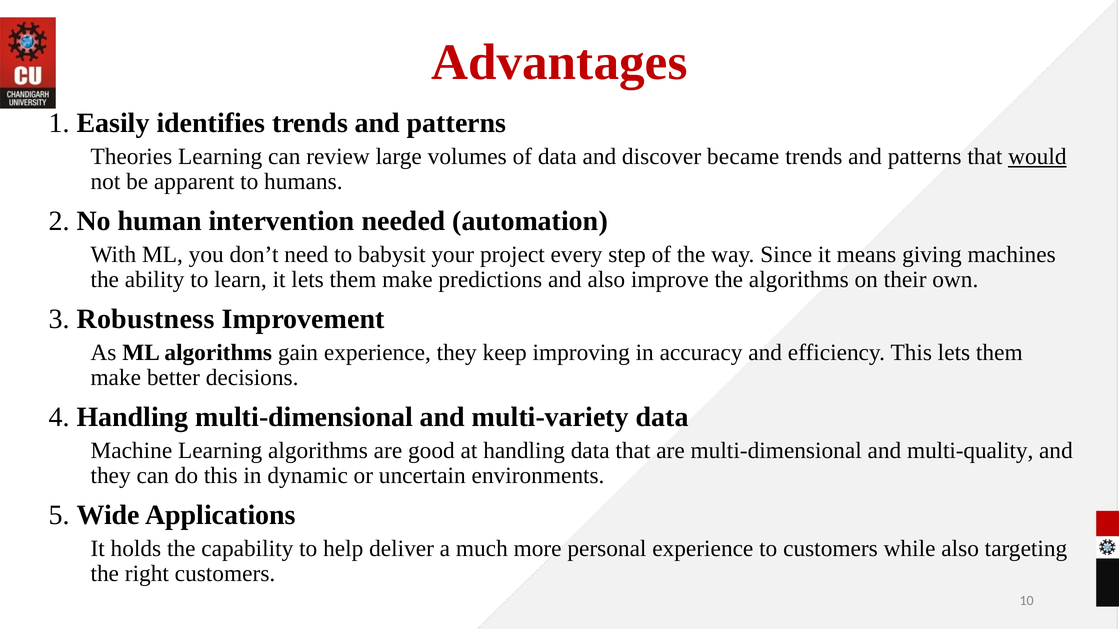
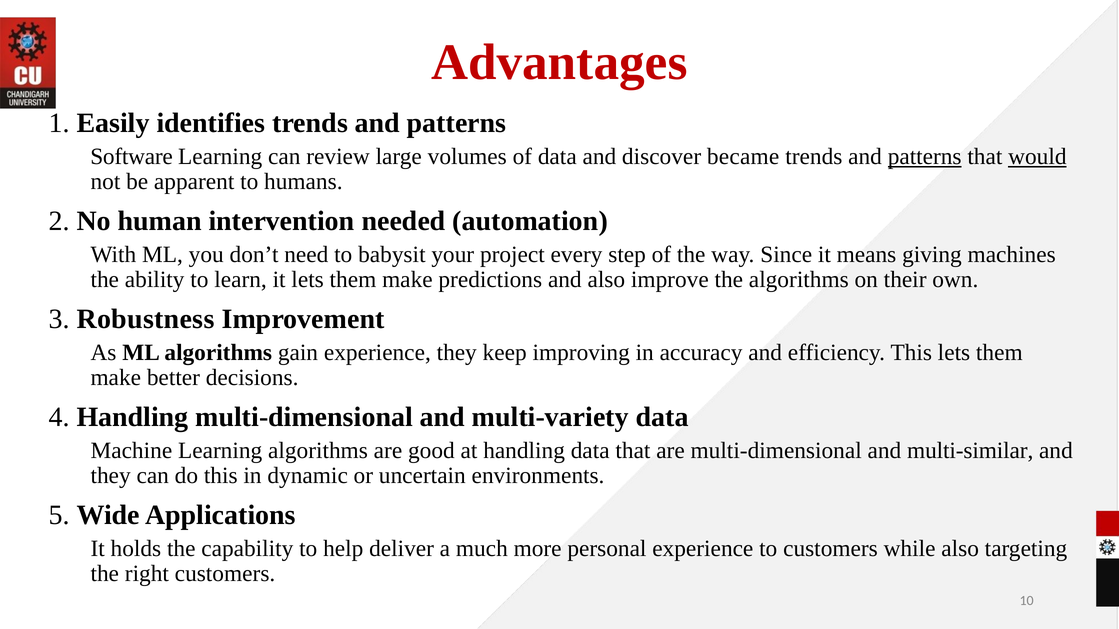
Theories: Theories -> Software (132, 157)
patterns underline: none -> present (925, 157)
multi-quality: multi-quality -> multi-similar (970, 451)
